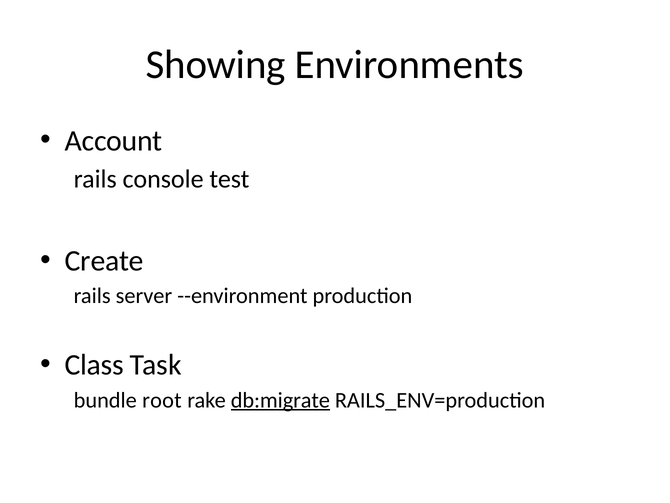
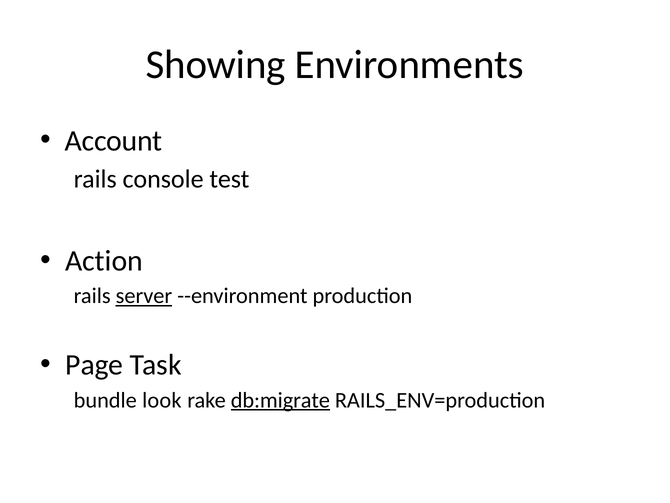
Create: Create -> Action (104, 260)
server underline: none -> present (144, 296)
Class: Class -> Page (94, 365)
root: root -> look (162, 400)
